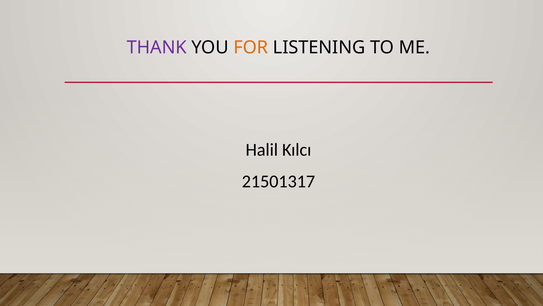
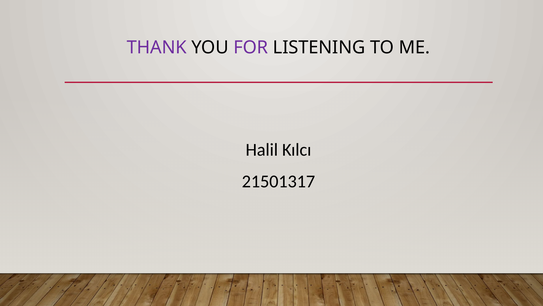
FOR colour: orange -> purple (251, 48)
